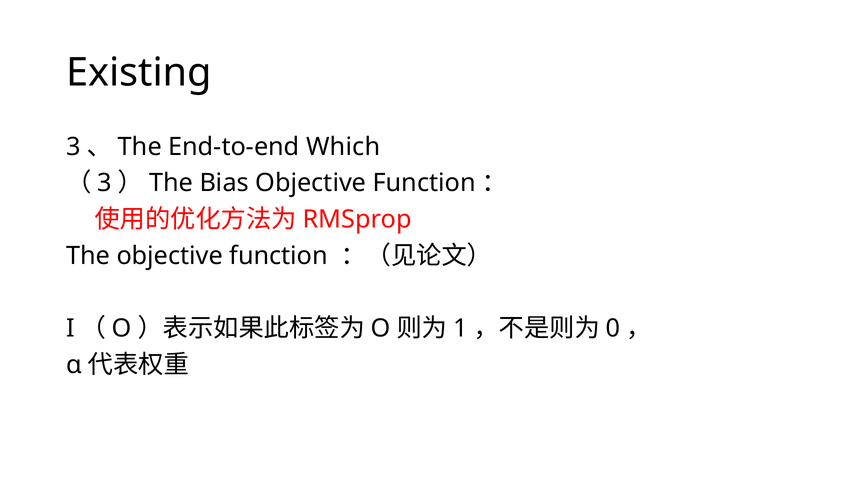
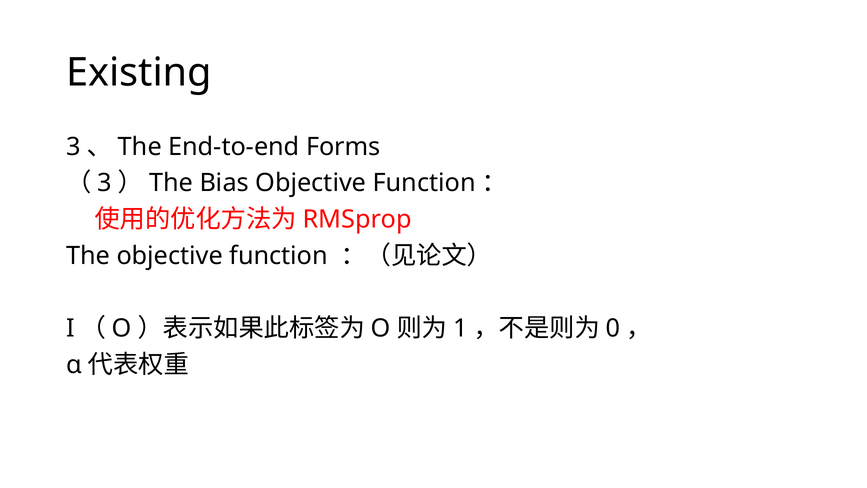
Which: Which -> Forms (343, 147)
